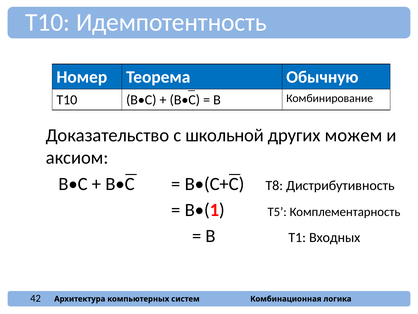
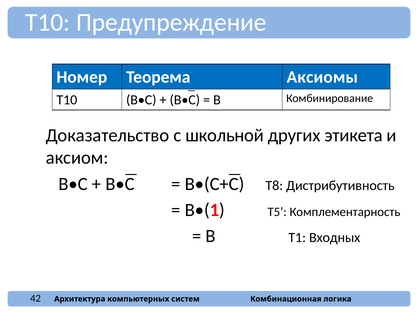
Идемпотентность: Идемпотентность -> Предупреждение (171, 22)
Обычную: Обычную -> Аксиомы (322, 77)
можем: можем -> этикета (354, 135)
